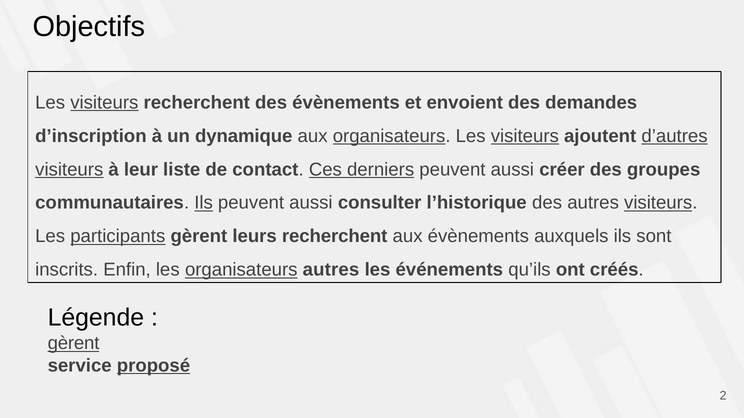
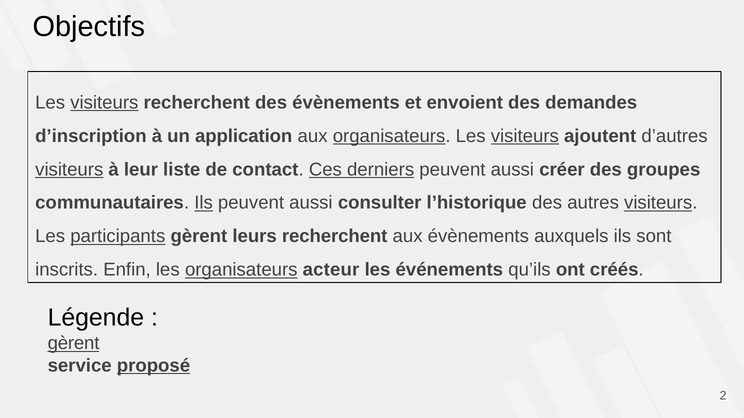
dynamique: dynamique -> application (244, 136)
d’autres underline: present -> none (675, 136)
organisateurs autres: autres -> acteur (331, 270)
